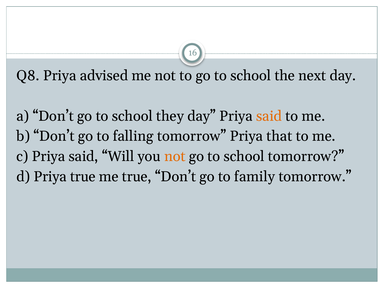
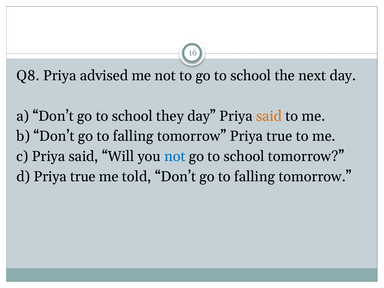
tomorrow Priya that: that -> true (279, 136)
not colour: orange -> blue (175, 156)
me true: true -> told (137, 177)
family: family -> falling (255, 177)
